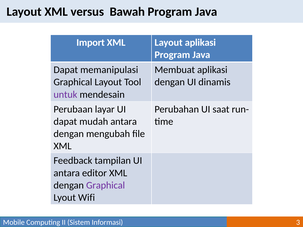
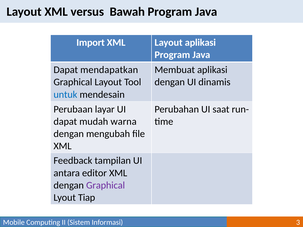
memanipulasi: memanipulasi -> mendapatkan (109, 70)
untuk colour: purple -> blue (65, 95)
mudah antara: antara -> warna (124, 122)
Wifi: Wifi -> Tiap (87, 198)
